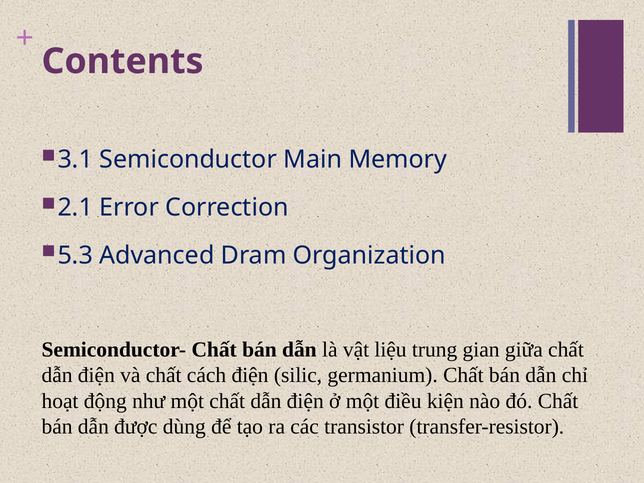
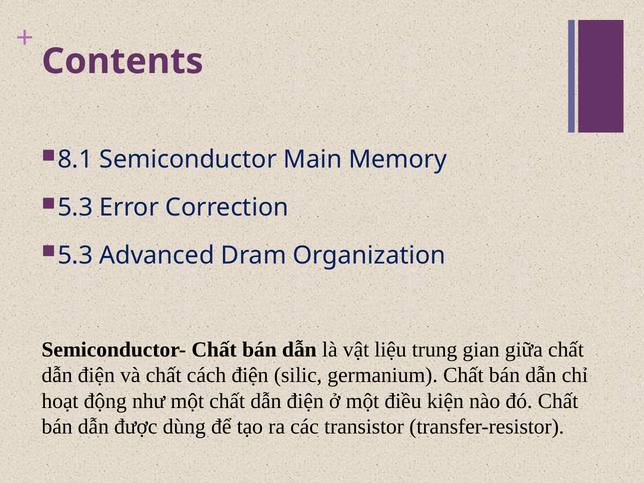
3.1: 3.1 -> 8.1 (75, 159)
2.1: 2.1 -> 5.3 (75, 207)
